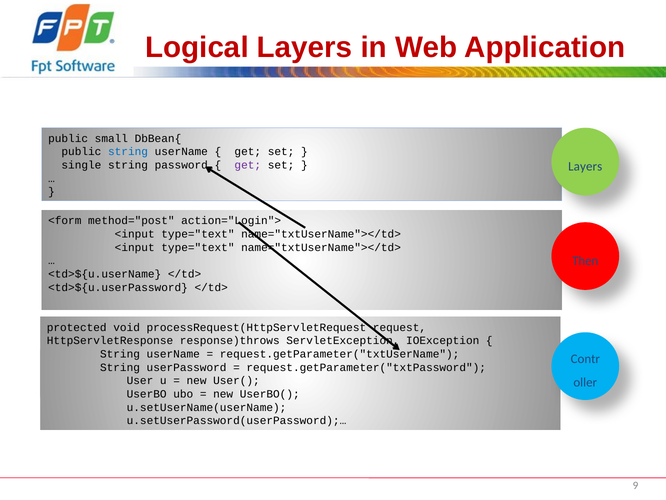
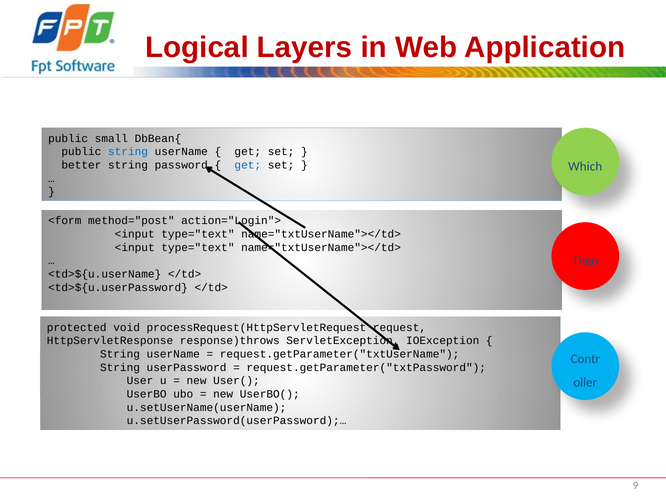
single: single -> better (81, 165)
get colour: purple -> blue (248, 165)
Layers: Layers -> Which (585, 166)
